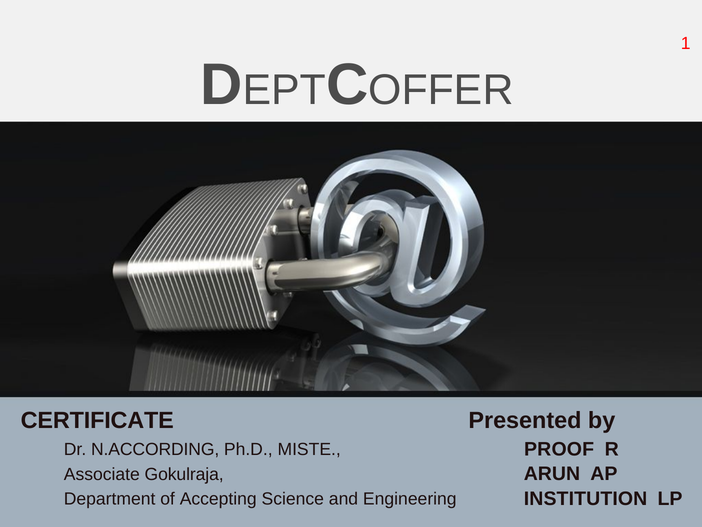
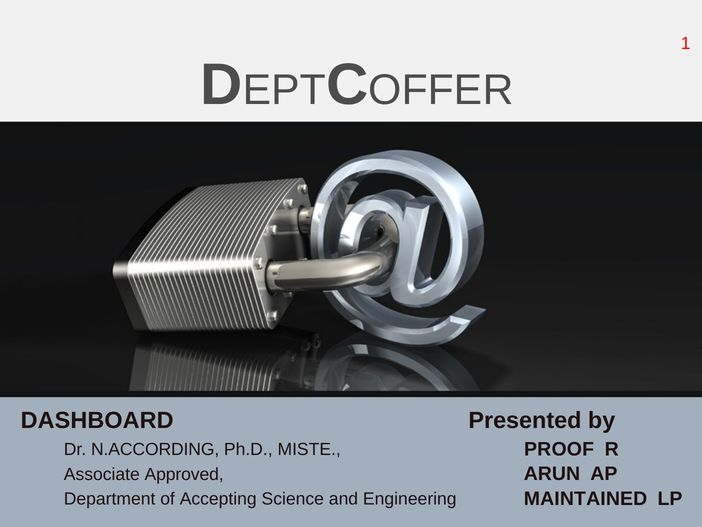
CERTIFICATE: CERTIFICATE -> DASHBOARD (97, 420)
Gokulraja: Gokulraja -> Approved (184, 474)
INSTITUTION: INSTITUTION -> MAINTAINED (586, 499)
